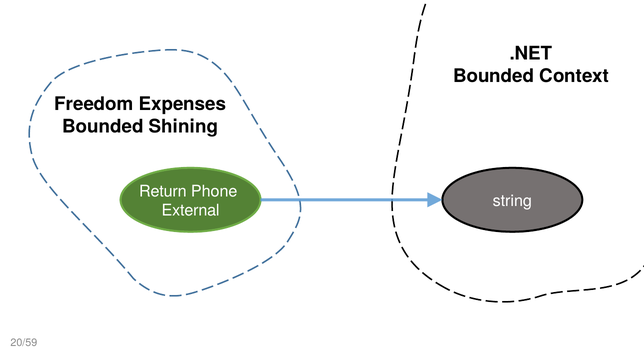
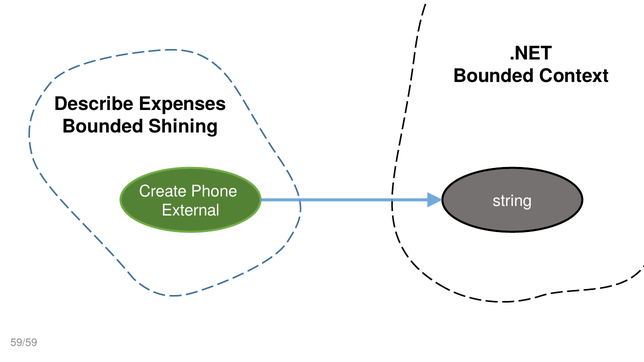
Freedom: Freedom -> Describe (94, 104)
Return: Return -> Create (163, 191)
20/59: 20/59 -> 59/59 (24, 343)
